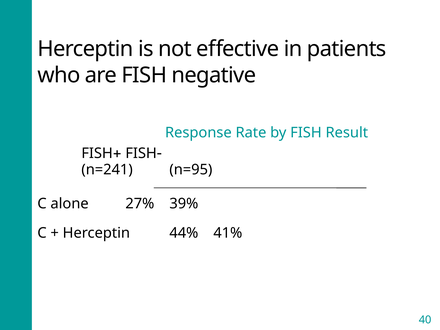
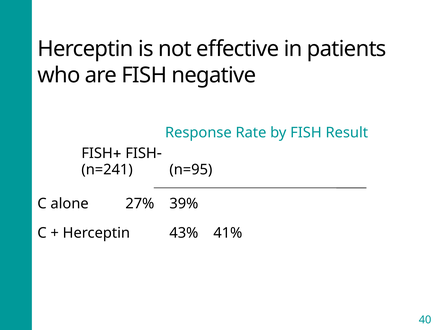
44%: 44% -> 43% (184, 233)
